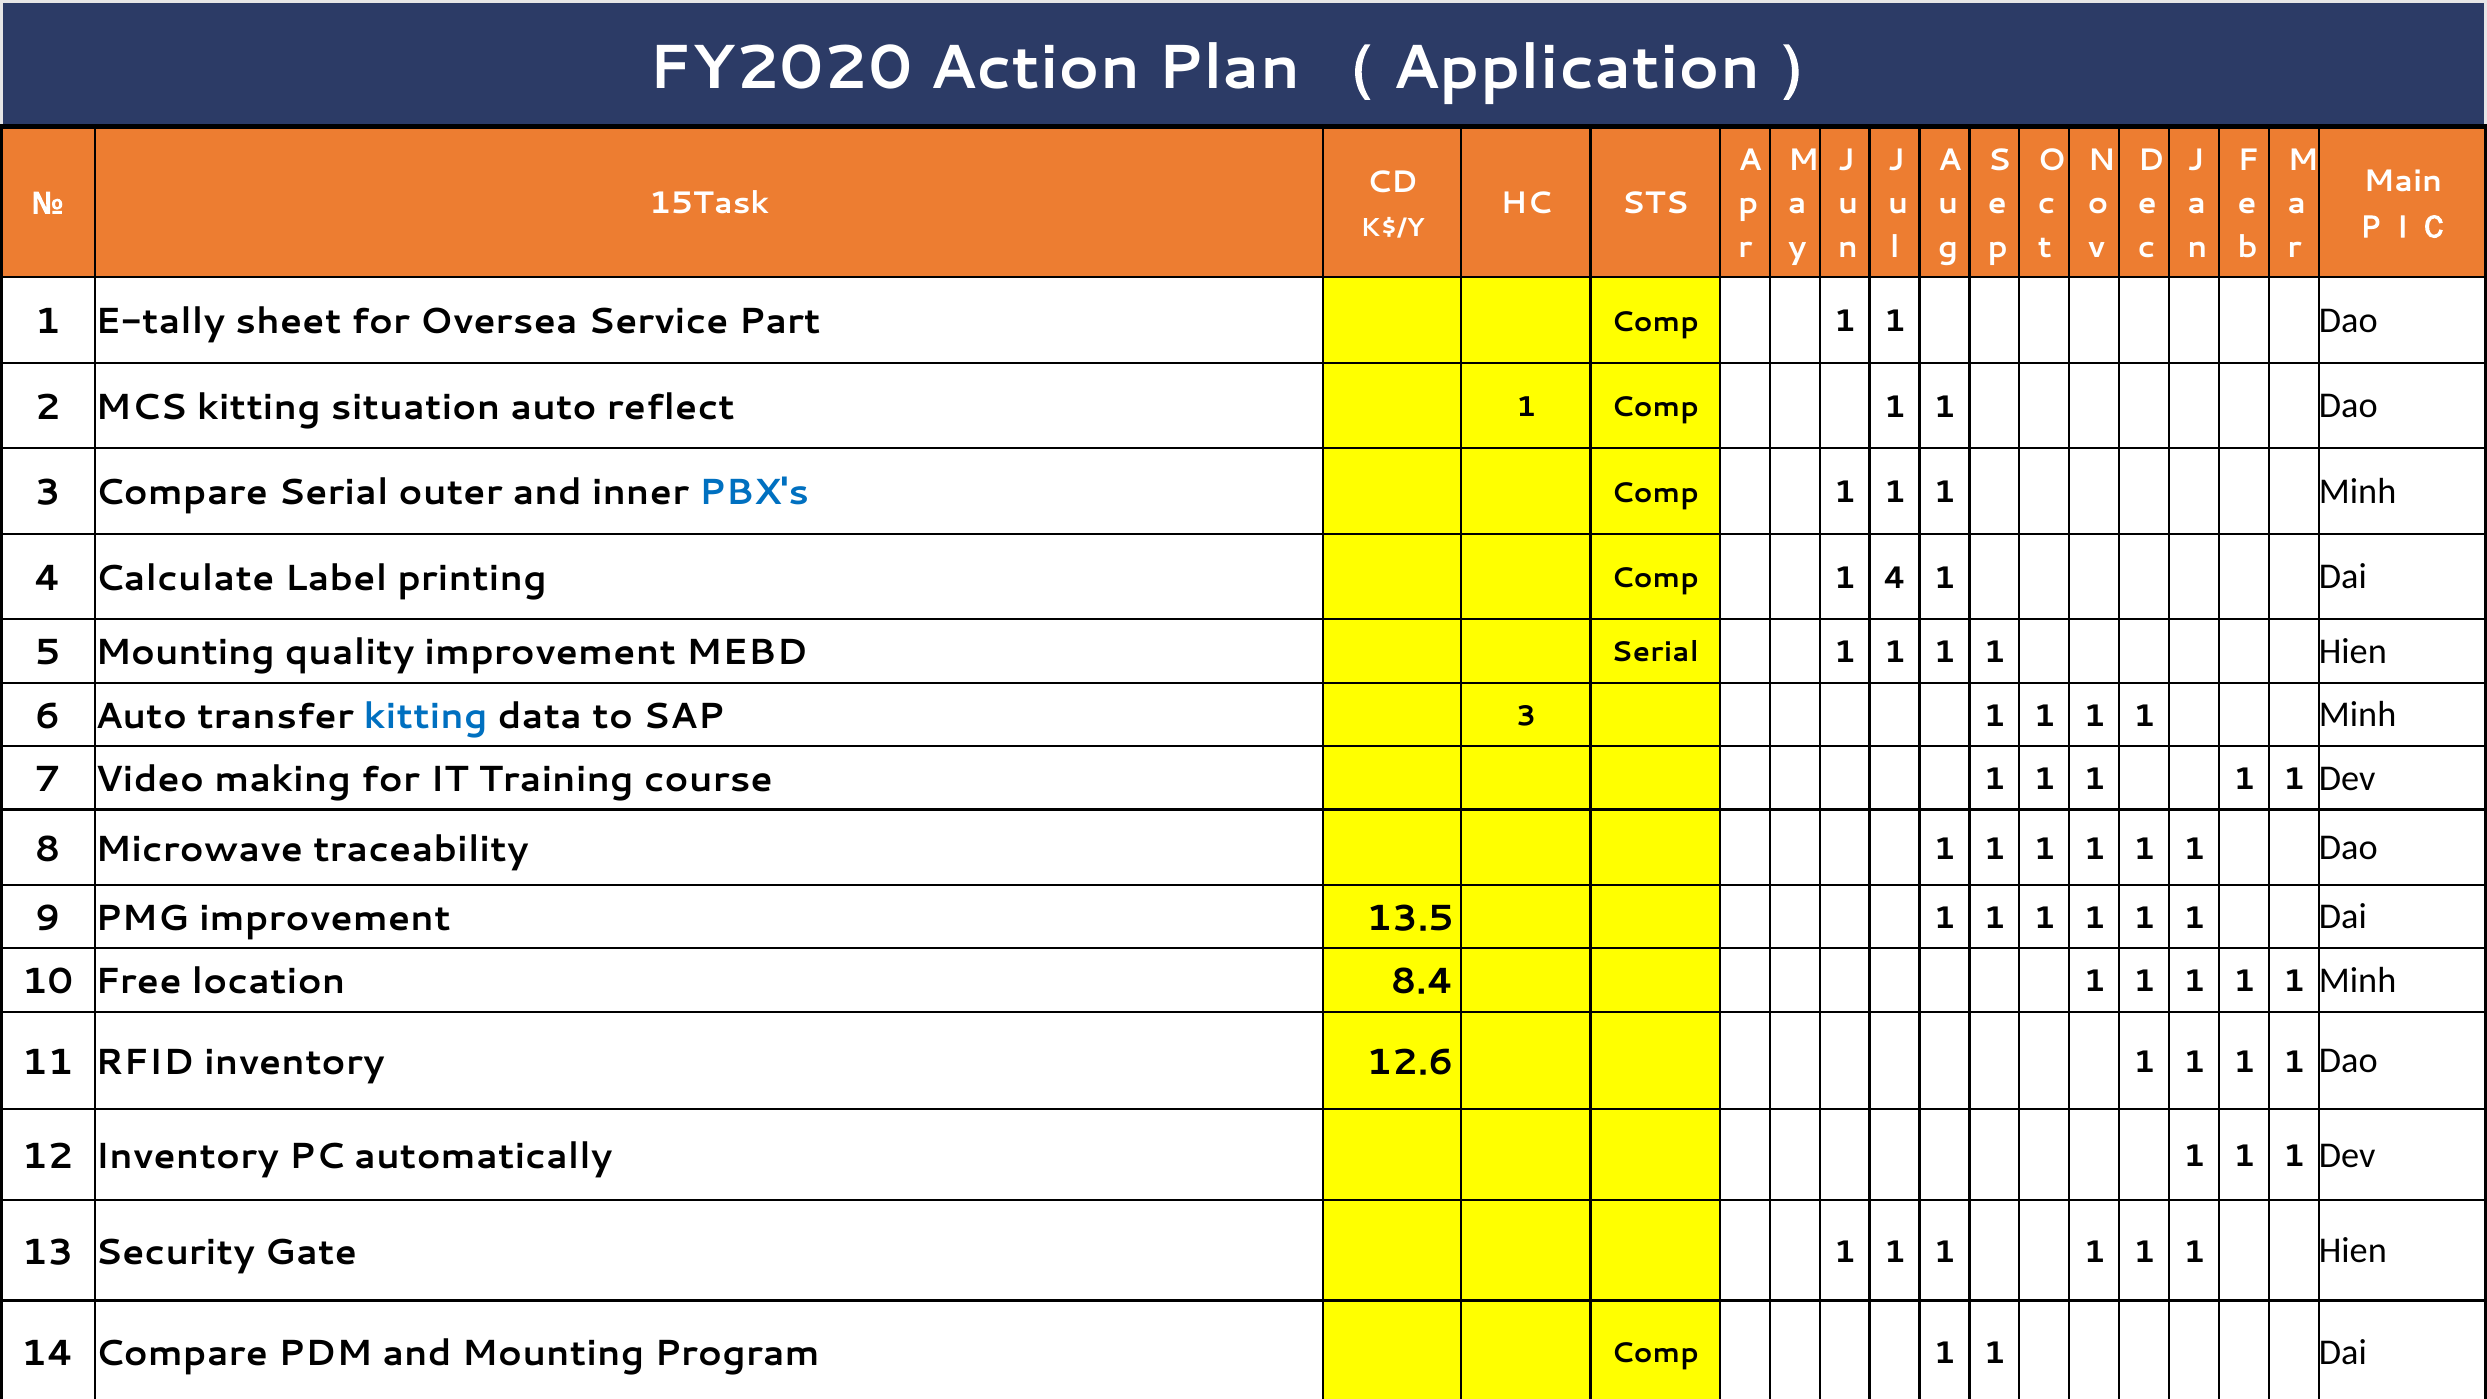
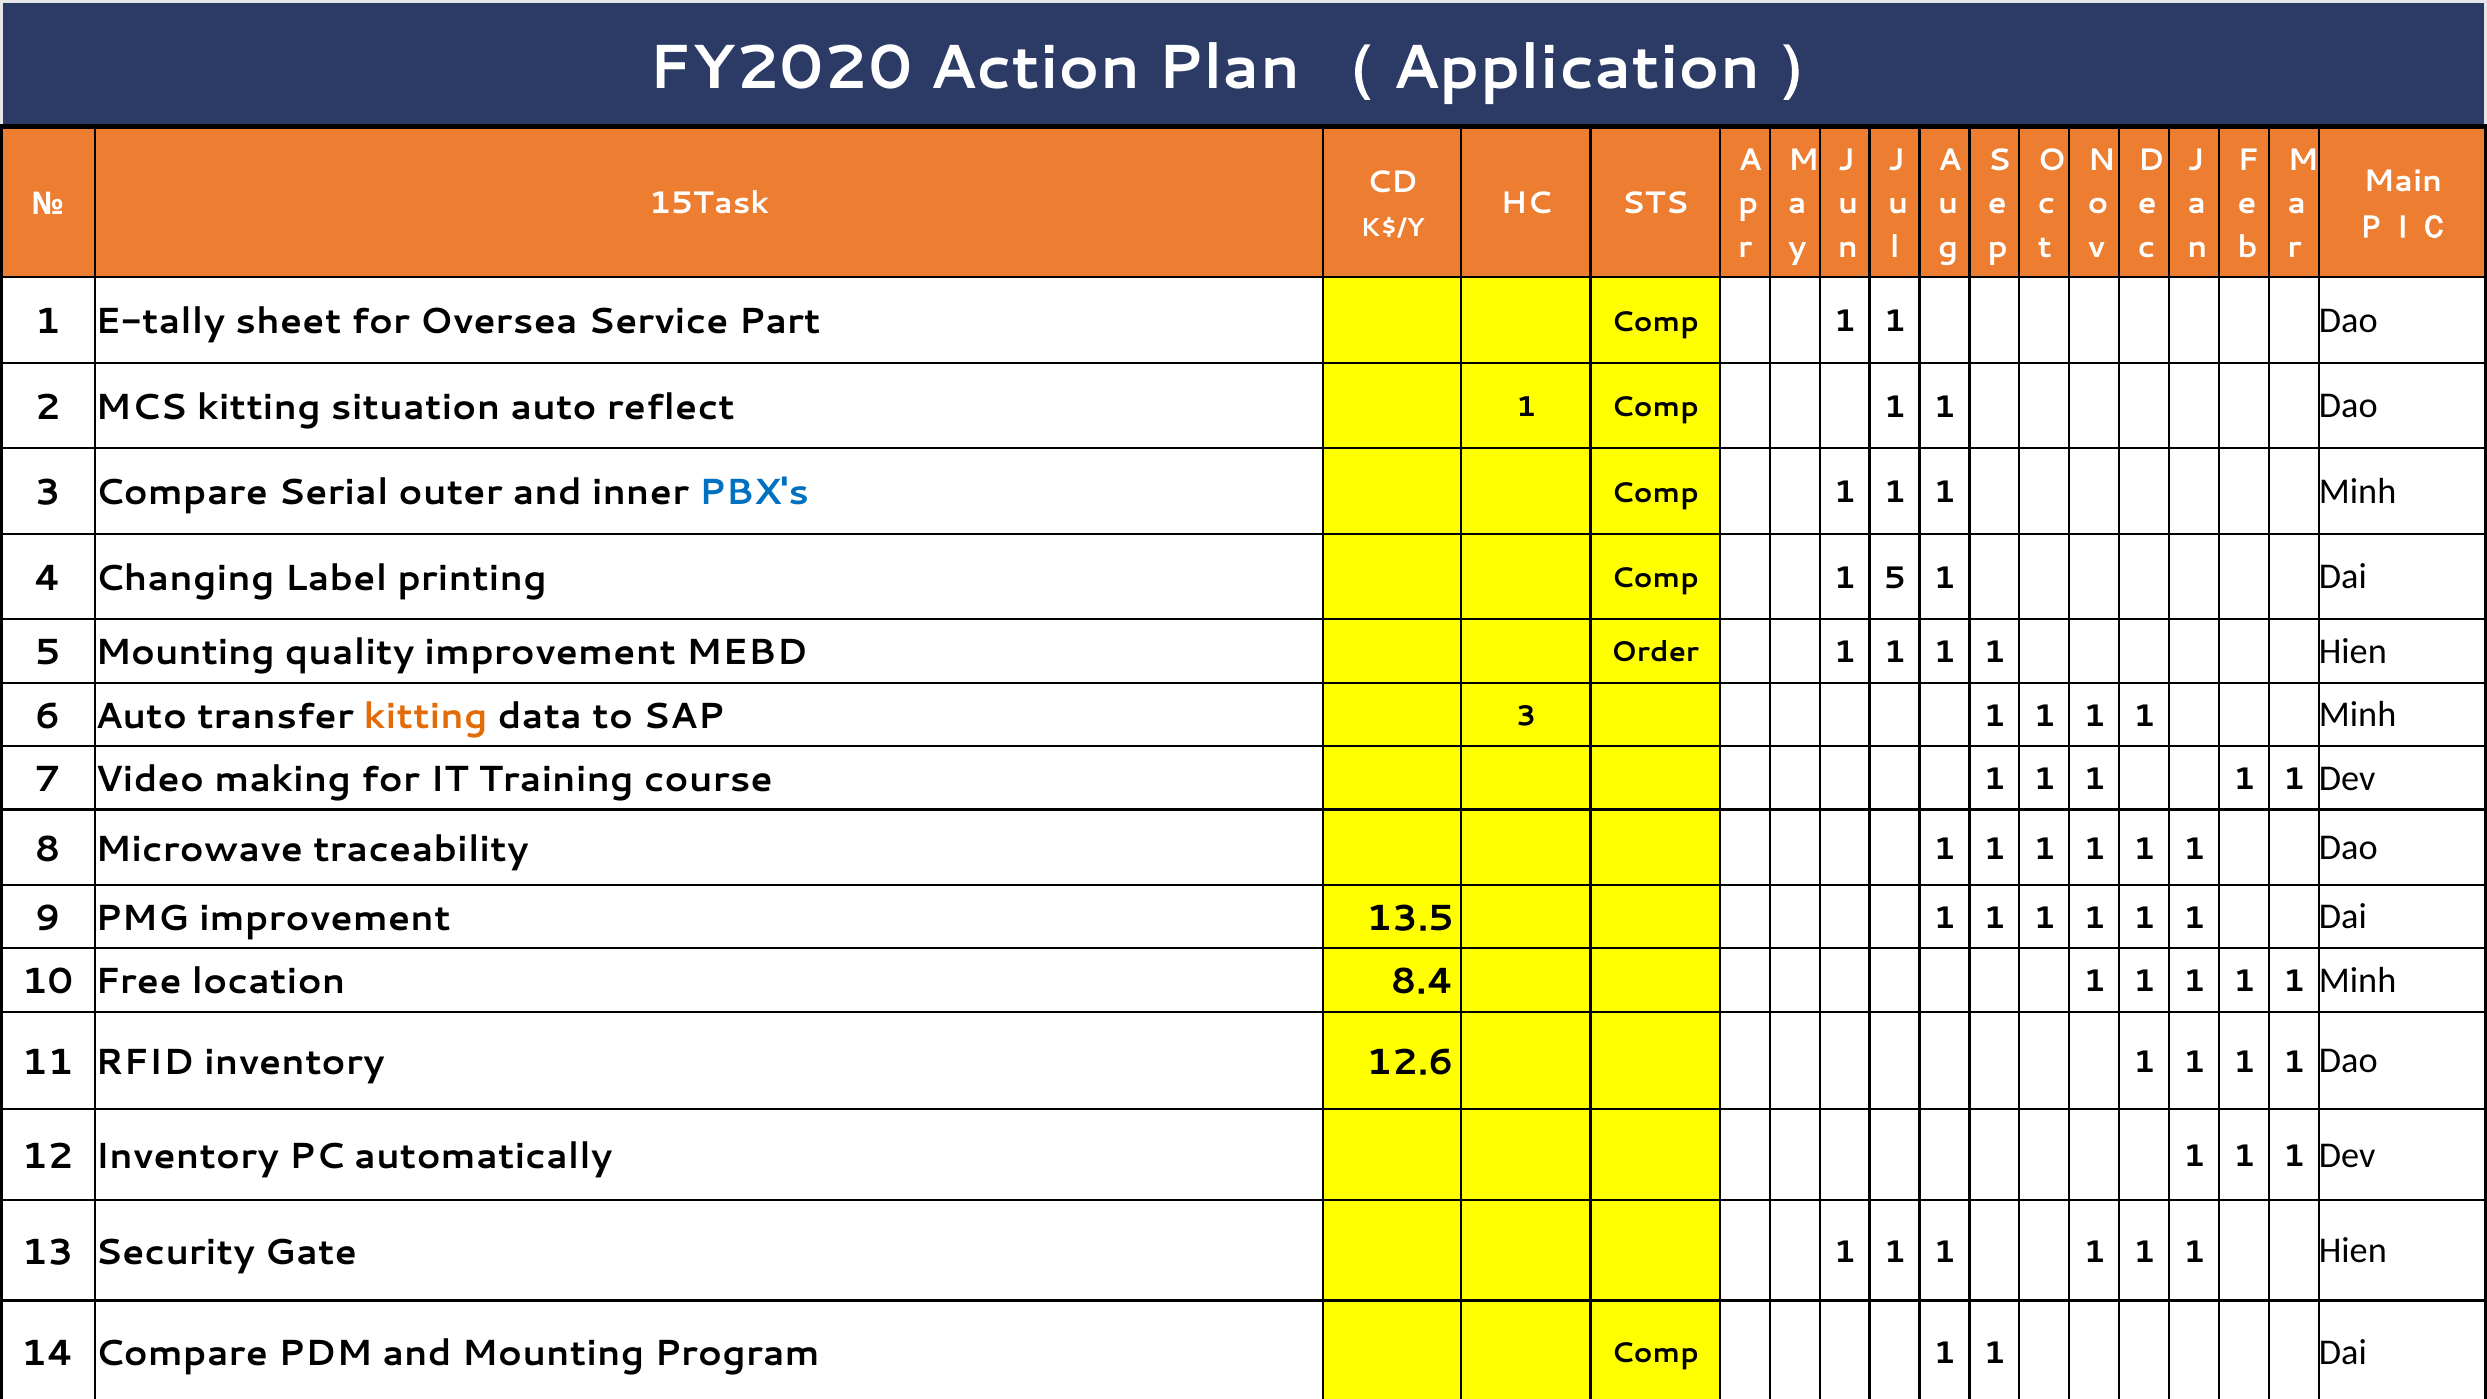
Calculate: Calculate -> Changing (185, 578)
1 4: 4 -> 5 (1895, 578)
MEBD Serial: Serial -> Order (1655, 653)
kitting colour: blue -> orange (426, 716)
